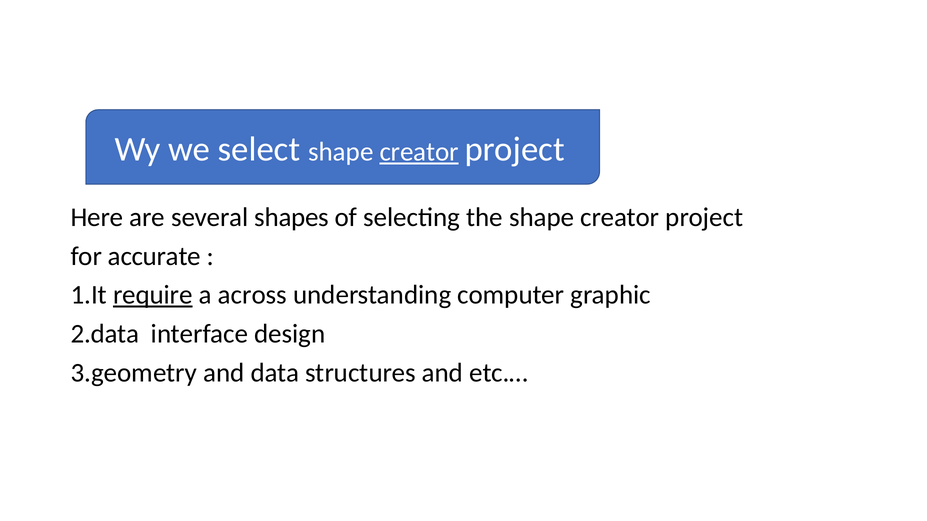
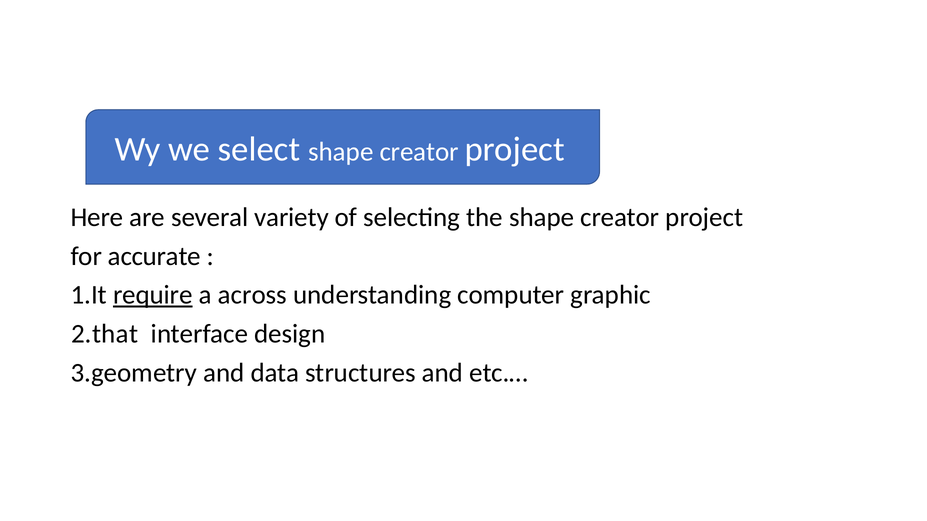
creator underline: present -> none (419, 152)
shapes: shapes -> variety (292, 217)
2.data: 2.data -> 2.that (105, 334)
